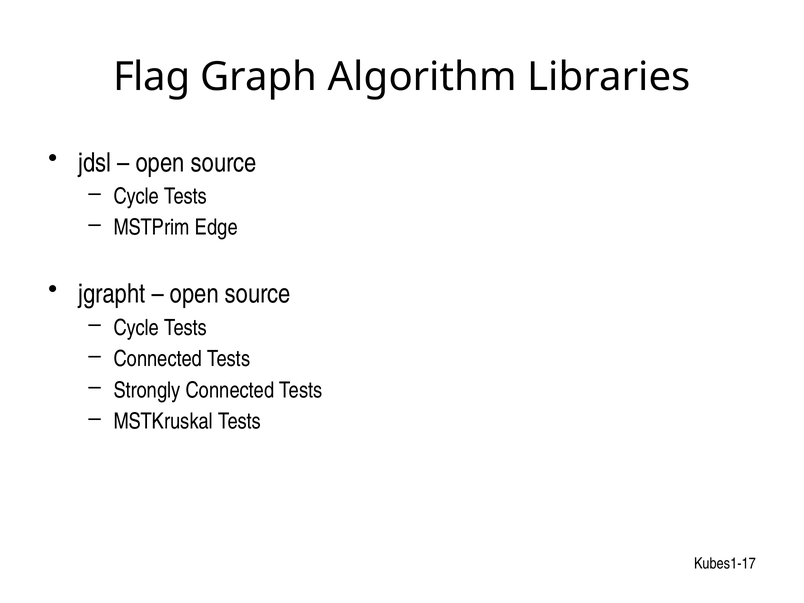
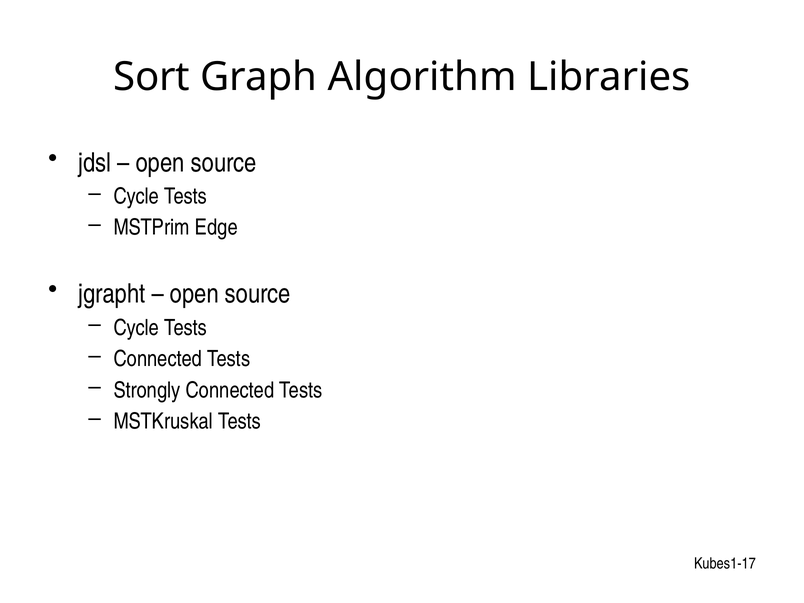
Flag: Flag -> Sort (152, 77)
